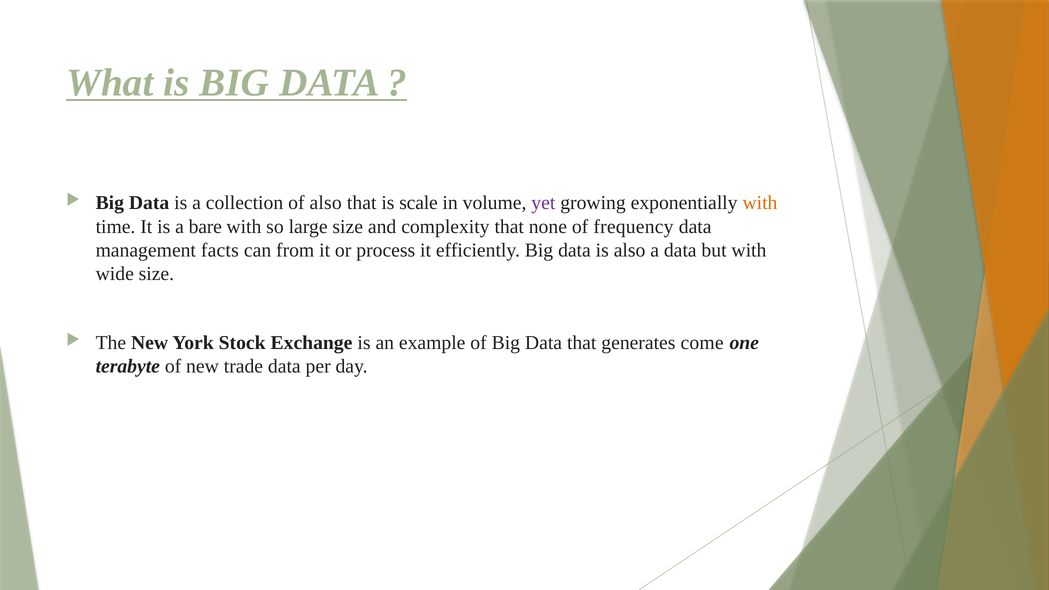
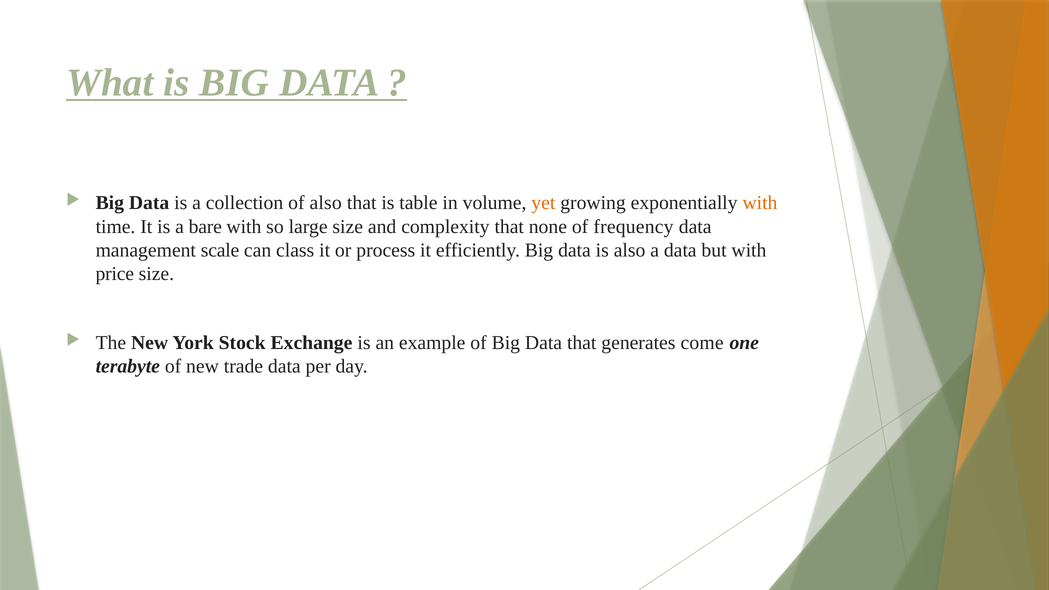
scale: scale -> table (418, 203)
yet colour: purple -> orange (543, 203)
facts: facts -> scale (220, 250)
from: from -> class (295, 250)
wide: wide -> price (115, 274)
